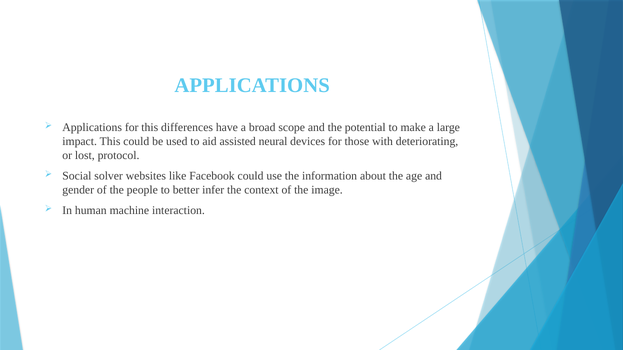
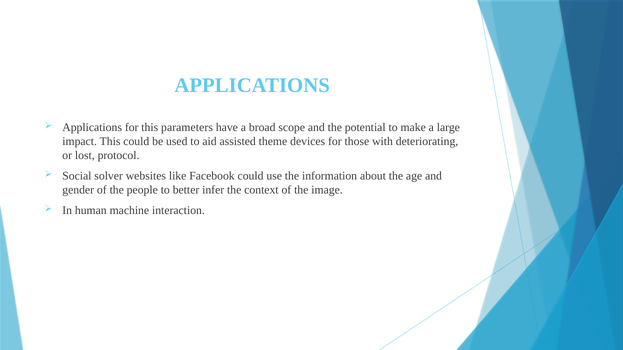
differences: differences -> parameters (187, 127)
neural: neural -> theme (273, 141)
